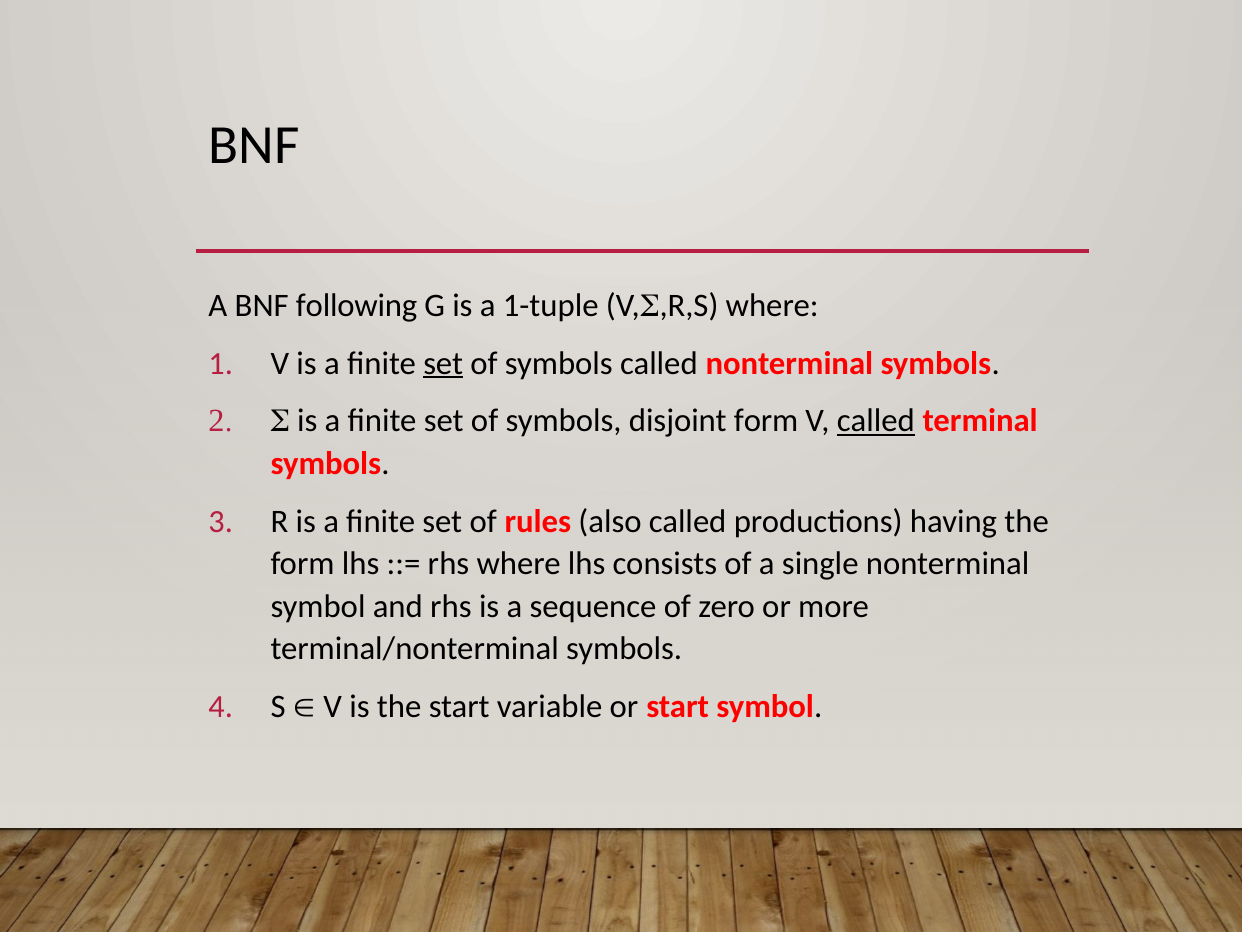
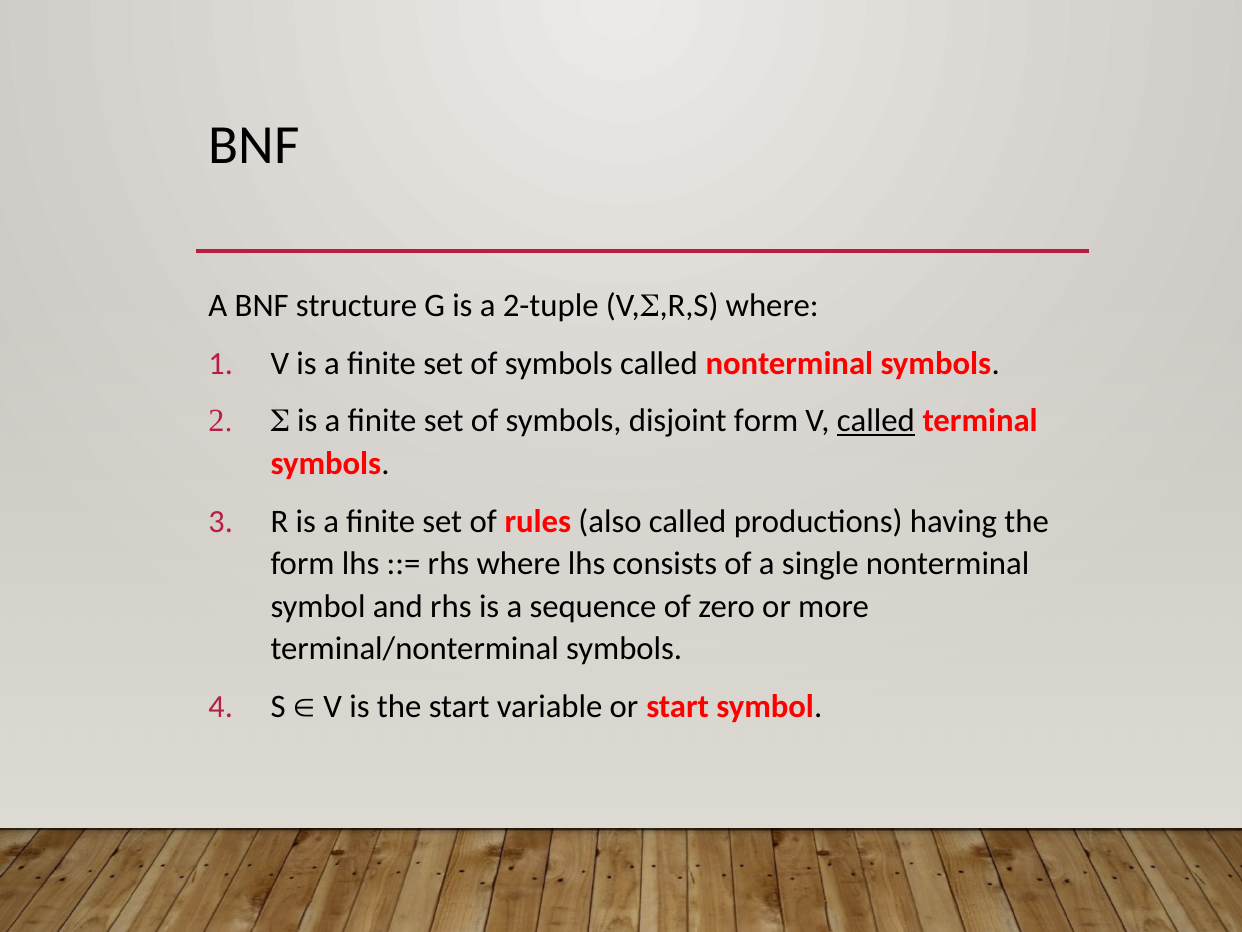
following: following -> structure (357, 305)
1-tuple: 1-tuple -> 2-tuple (551, 305)
set underline: present -> none (443, 363)
